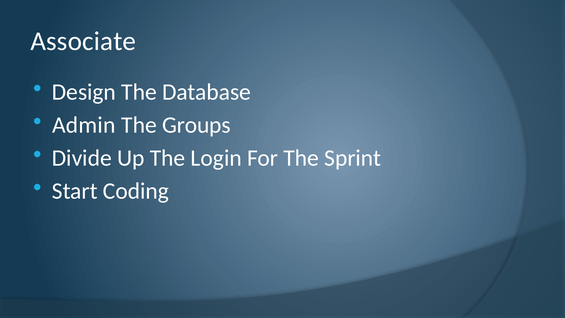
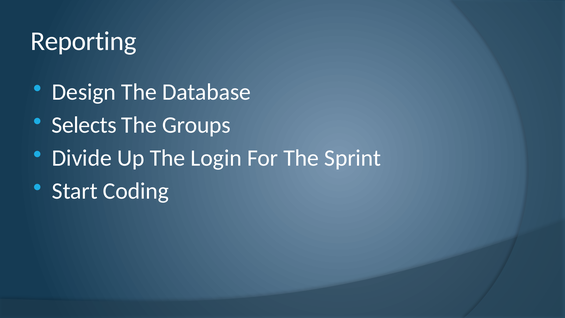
Associate: Associate -> Reporting (83, 41)
Admin: Admin -> Selects (84, 125)
